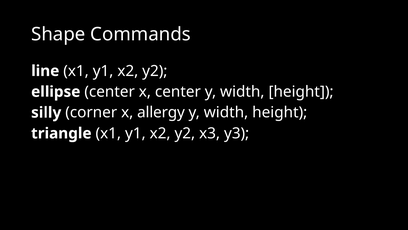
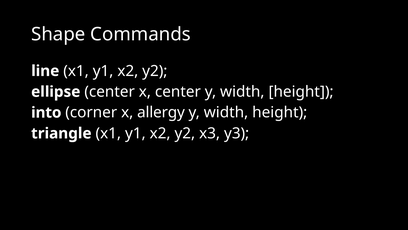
silly: silly -> into (46, 112)
